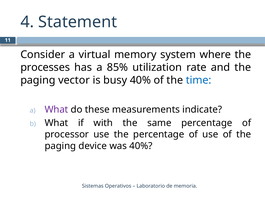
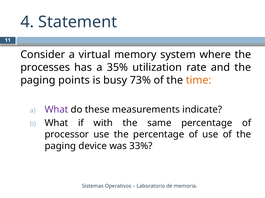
85%: 85% -> 35% (118, 68)
vector: vector -> points (74, 80)
busy 40%: 40% -> 73% (140, 80)
time colour: blue -> orange (199, 80)
was 40%: 40% -> 33% (141, 146)
